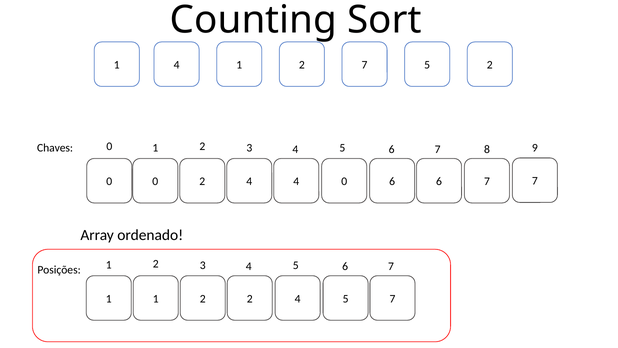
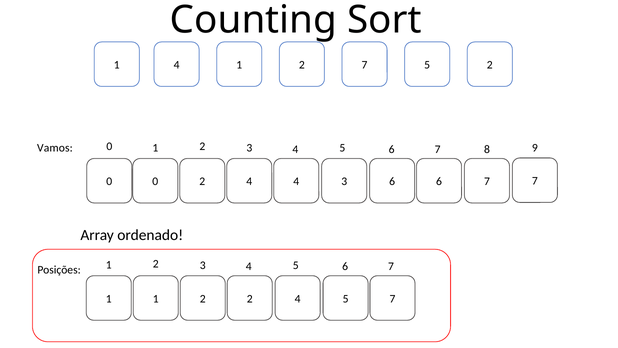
Chaves: Chaves -> Vamos (55, 148)
4 0: 0 -> 3 (344, 181)
